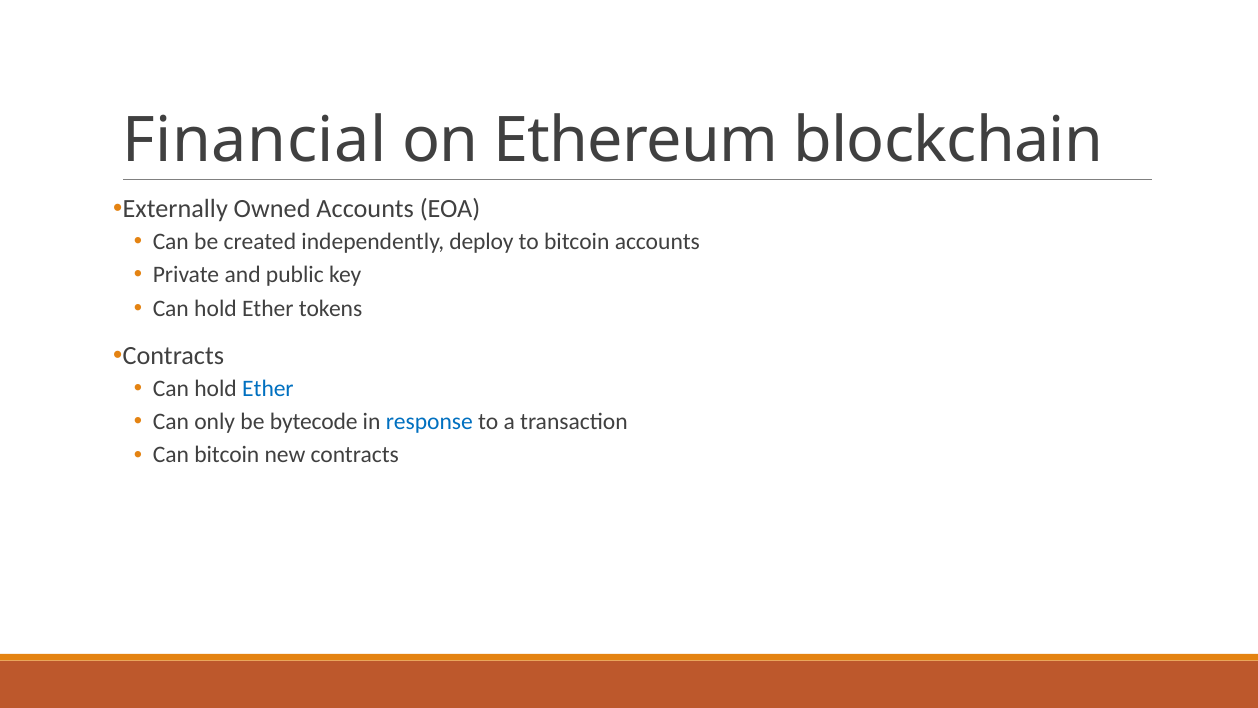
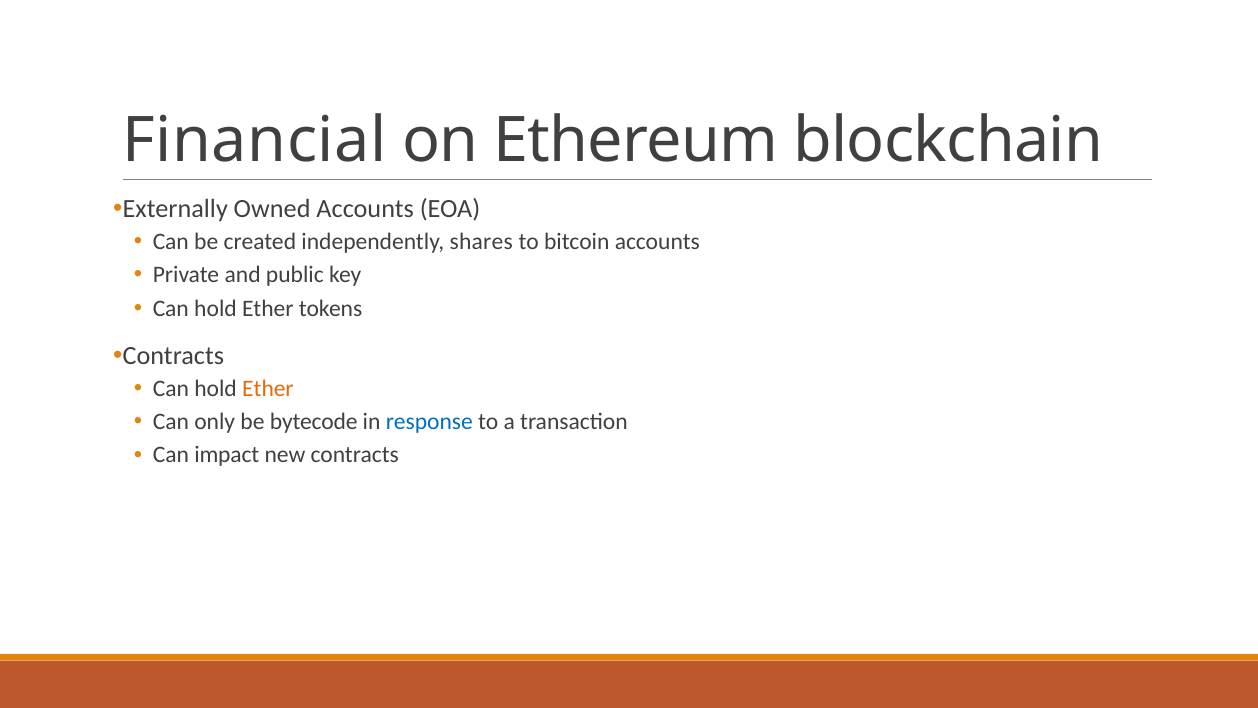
deploy: deploy -> shares (481, 241)
Ether colour: blue -> orange (268, 388)
Can bitcoin: bitcoin -> impact (227, 455)
